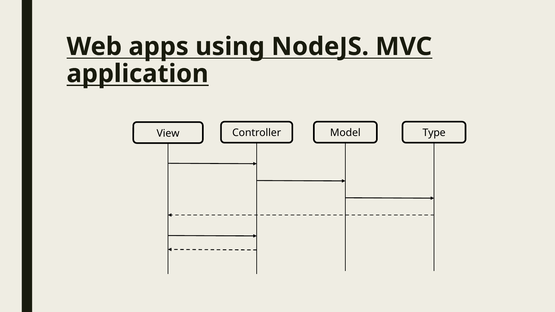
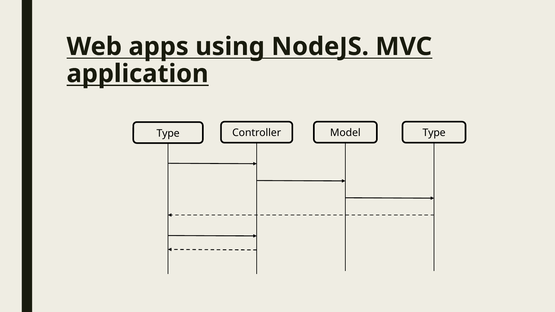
View: View -> Type (168, 133)
